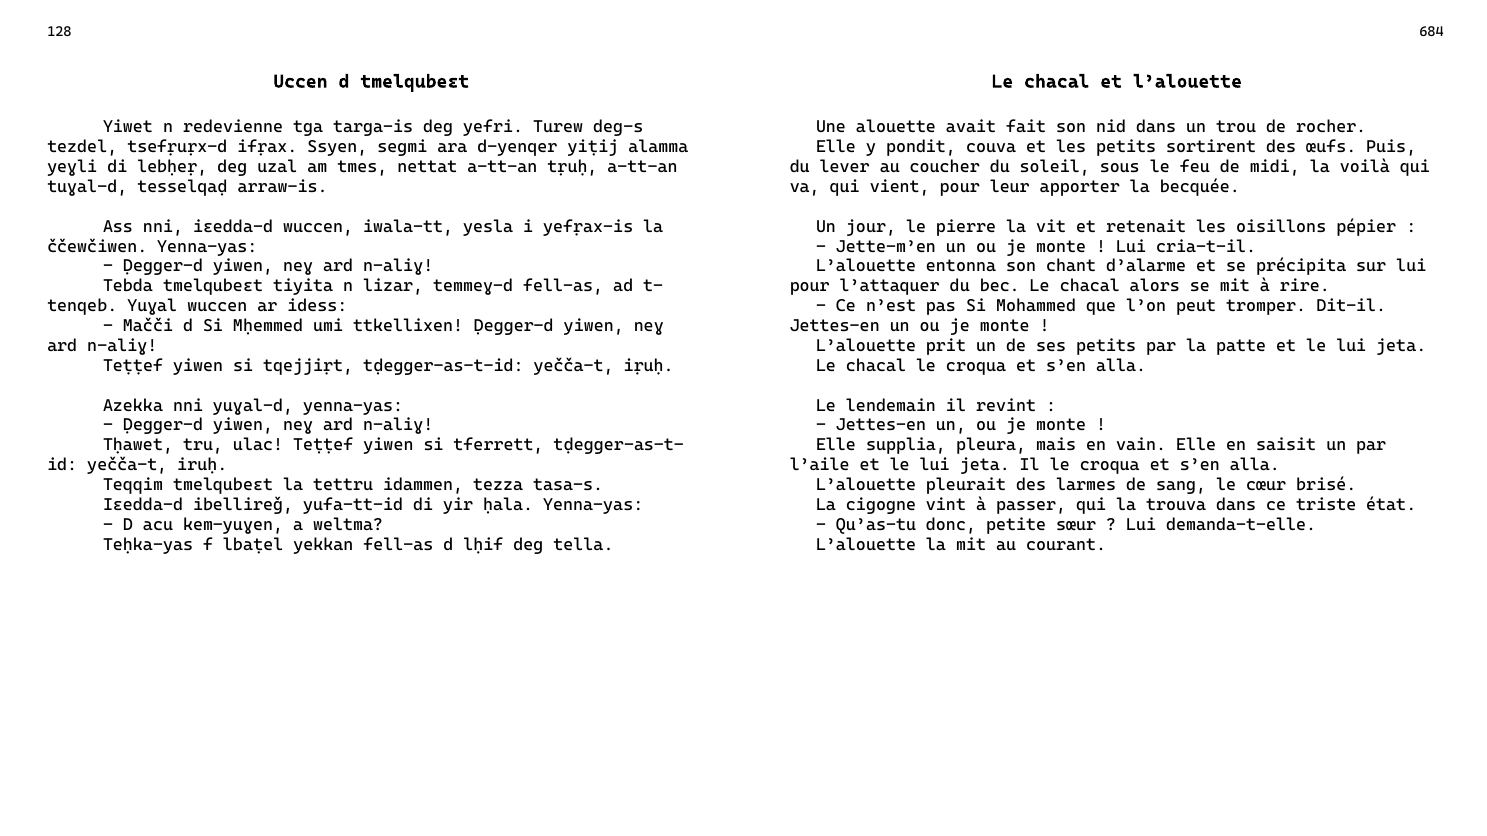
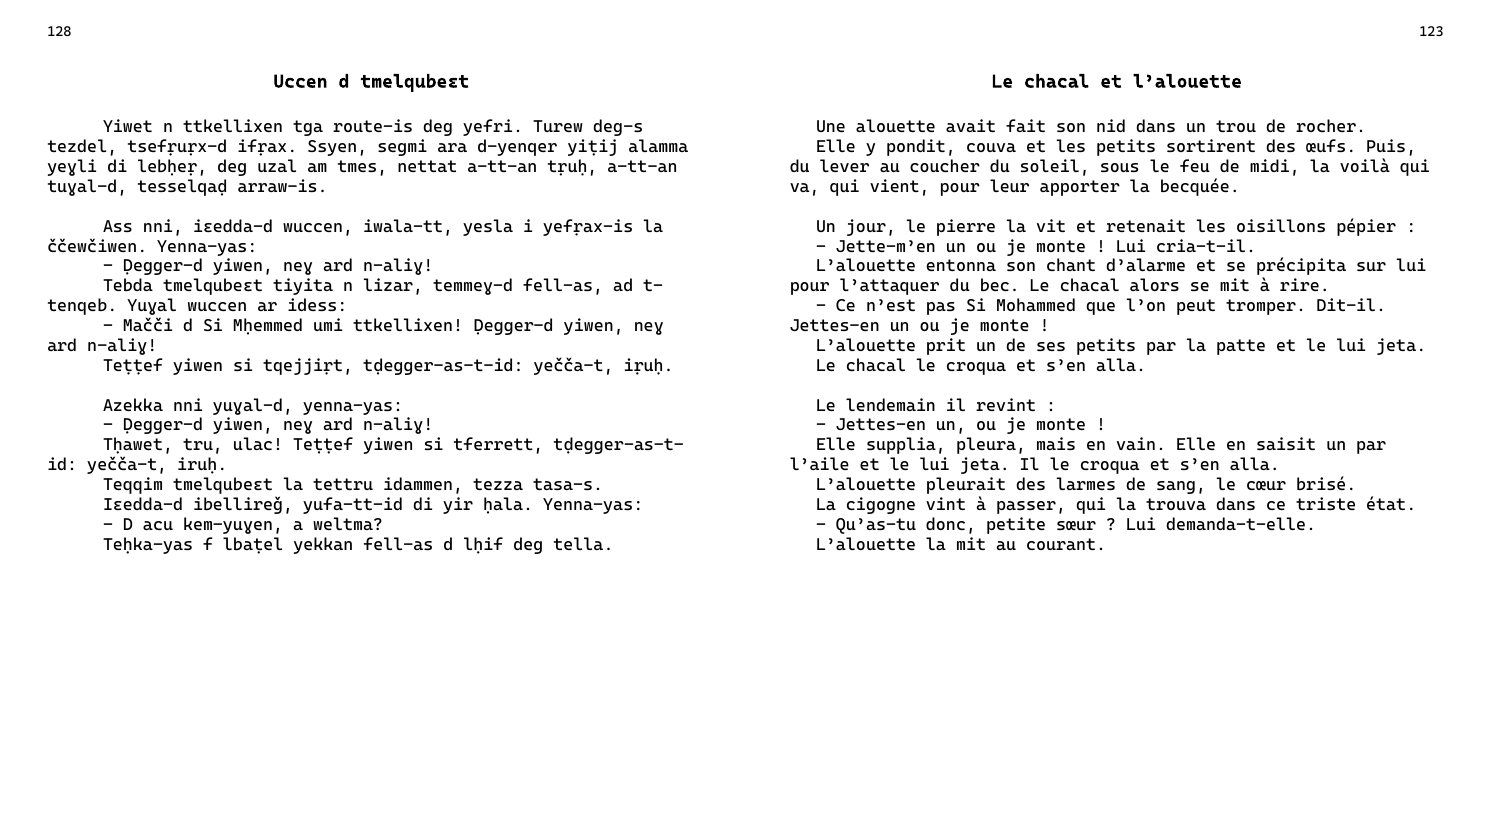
684: 684 -> 123 (1431, 32)
n redevienne: redevienne -> ttkellixen (233, 127)
targa-is: targa-is -> route-is (373, 127)
